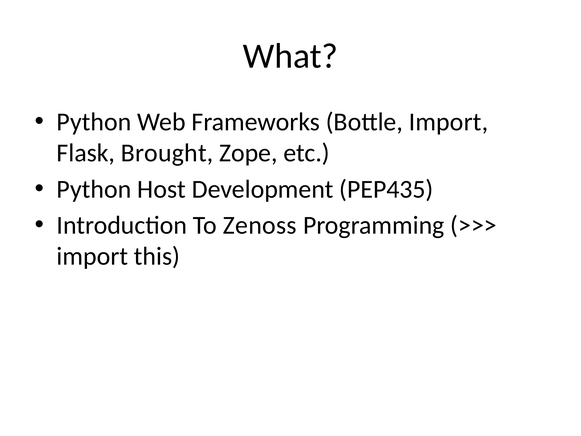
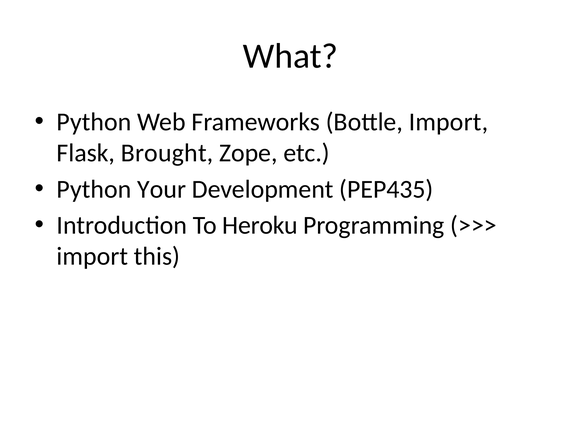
Host: Host -> Your (162, 189)
Zenoss: Zenoss -> Heroku (260, 225)
